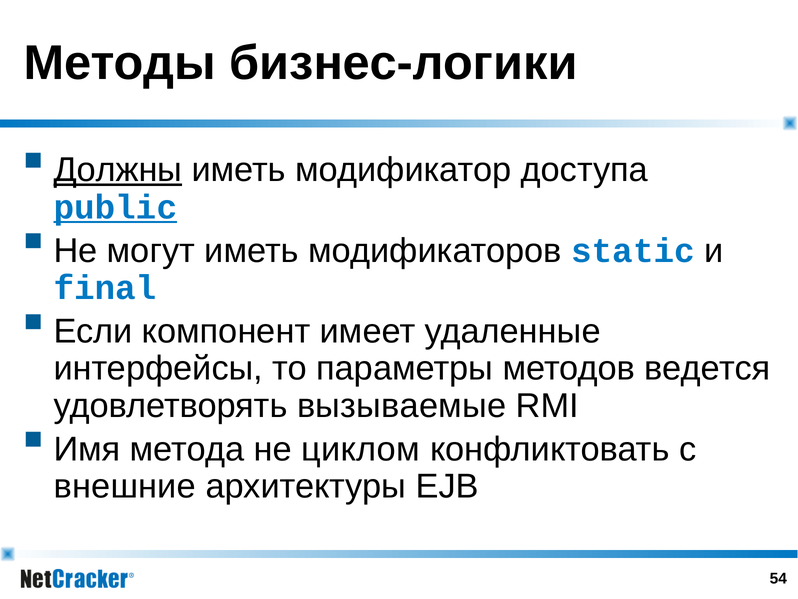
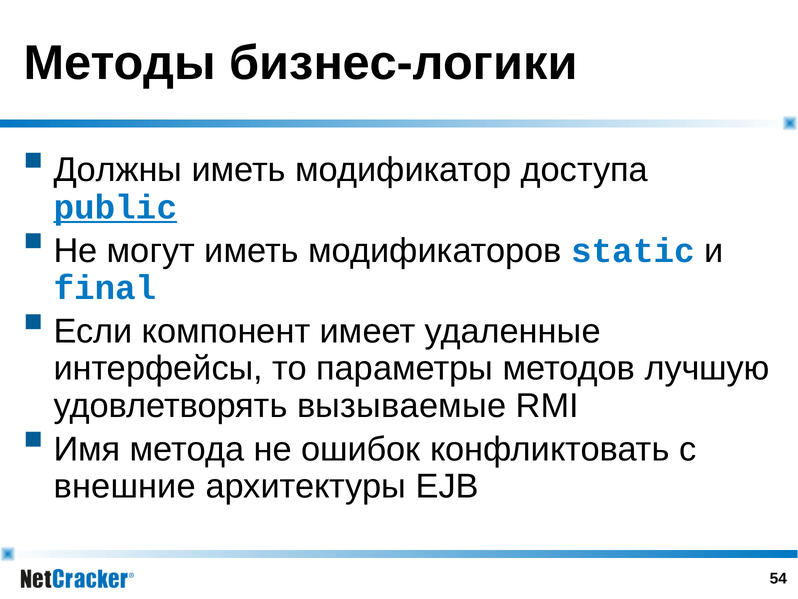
Должны underline: present -> none (118, 170)
ведется: ведется -> лучшую (707, 368)
циклом: циклом -> ошибок (361, 449)
